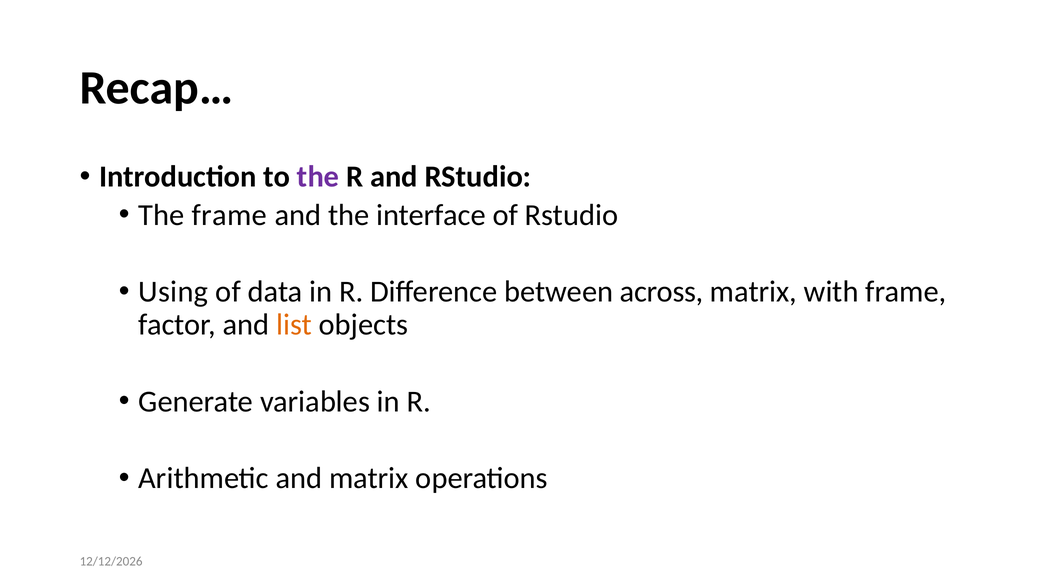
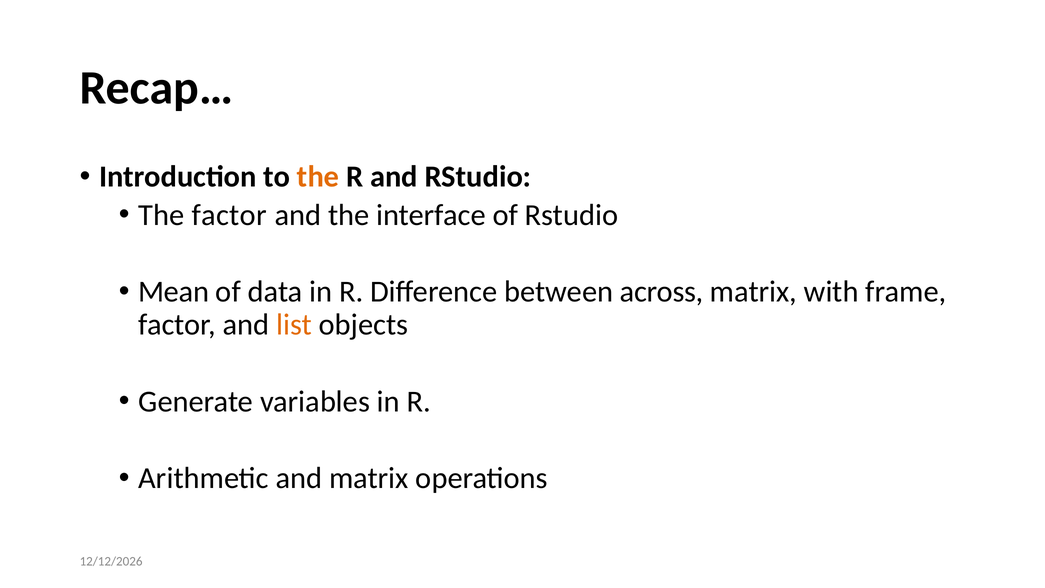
the colour: purple -> orange (318, 177)
The frame: frame -> factor (229, 215)
Using: Using -> Mean (174, 292)
